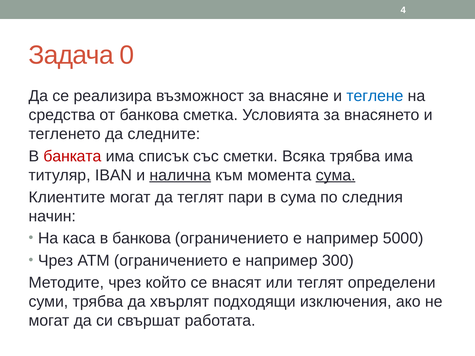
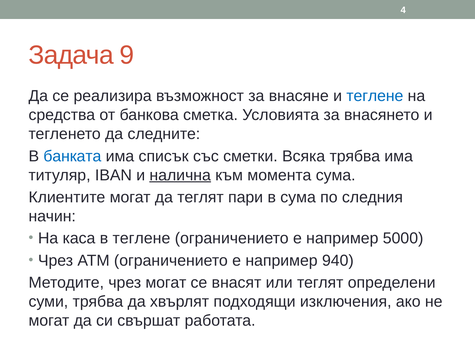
0: 0 -> 9 (127, 55)
банката colour: red -> blue (72, 156)
сума underline: present -> none (336, 175)
в банкова: банкова -> теглене (141, 239)
300: 300 -> 940 (338, 261)
чрез който: който -> могат (166, 283)
